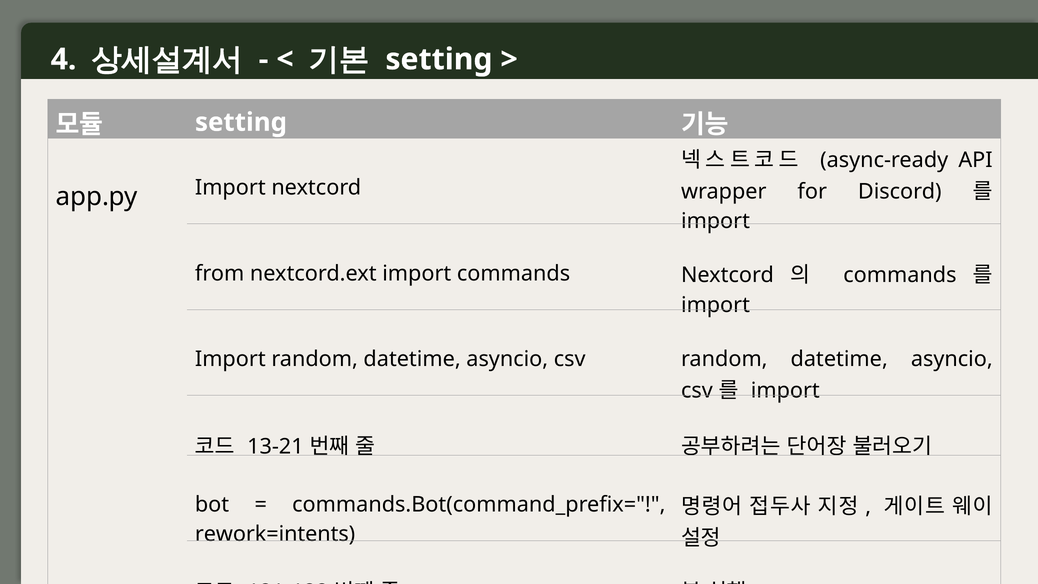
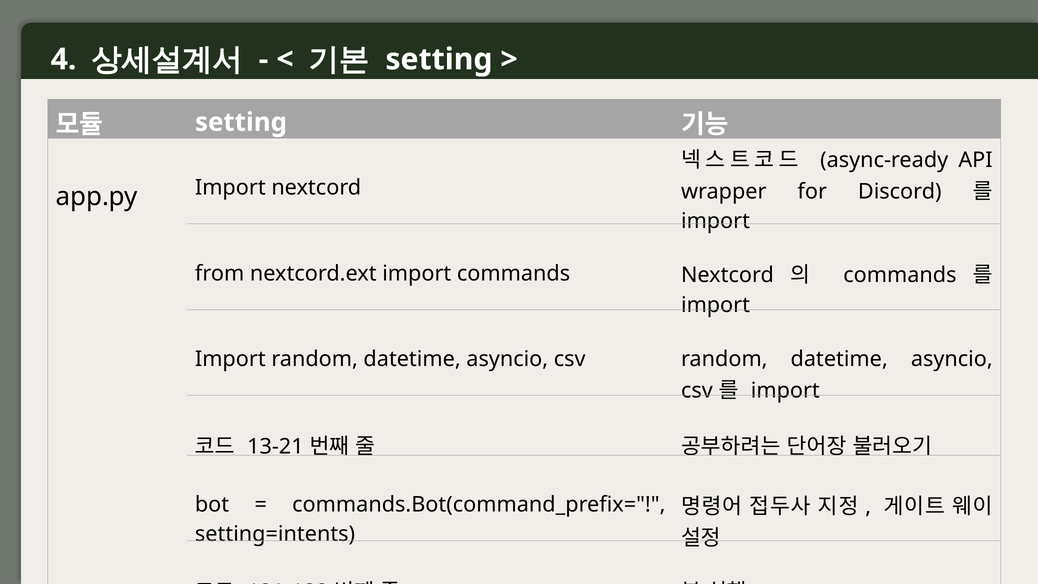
rework=intents: rework=intents -> setting=intents (275, 534)
